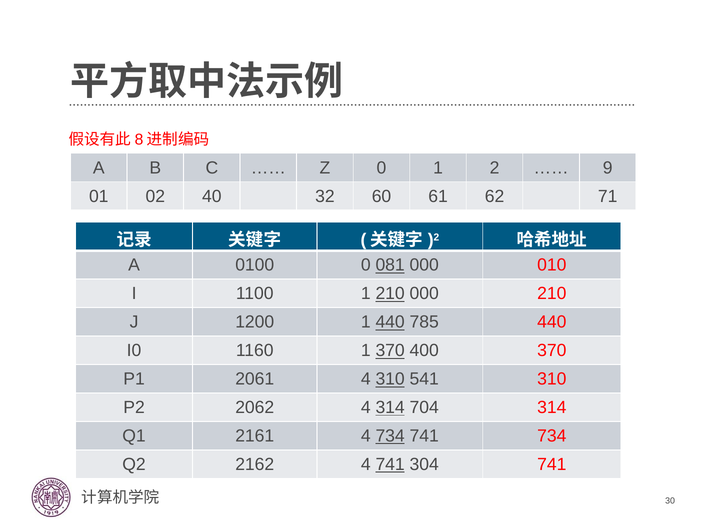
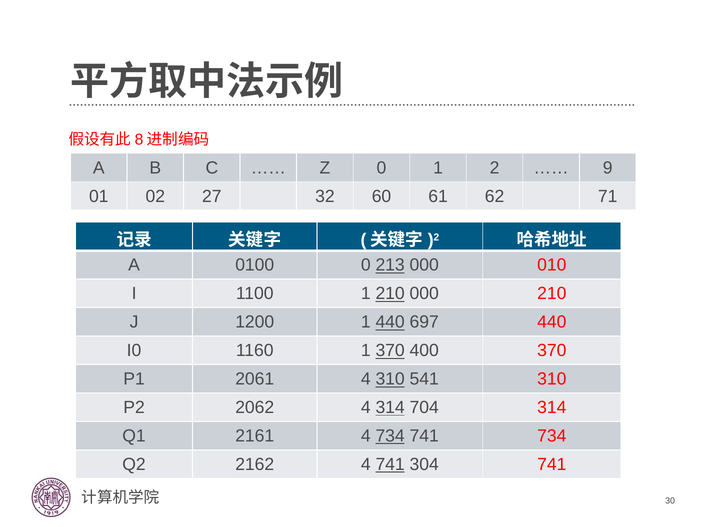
40: 40 -> 27 (212, 196)
081: 081 -> 213 (390, 265)
785: 785 -> 697 (424, 322)
